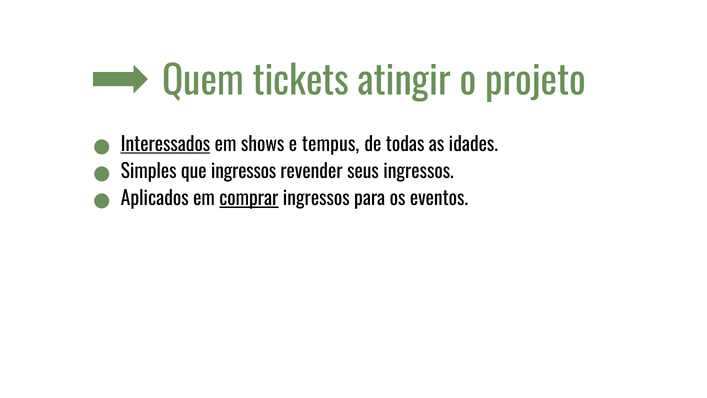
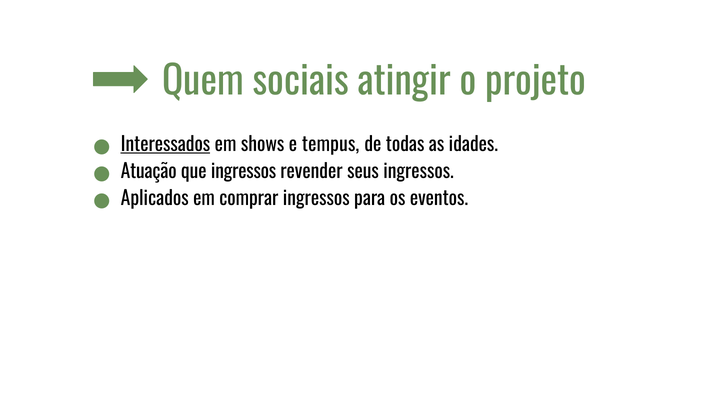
tickets: tickets -> sociais (301, 81)
Simples: Simples -> Atuação (149, 172)
comprar underline: present -> none (249, 199)
